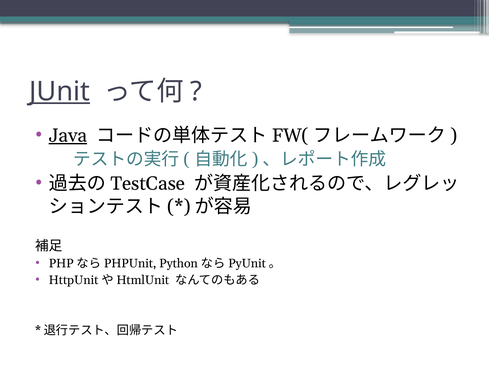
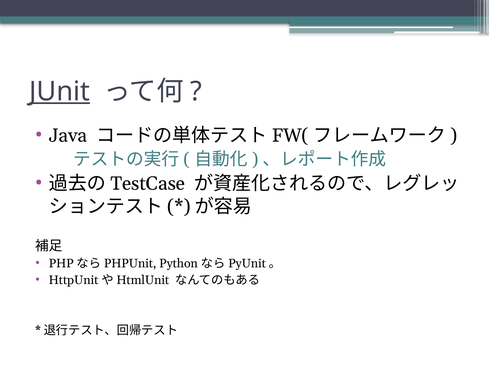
Java underline: present -> none (68, 135)
